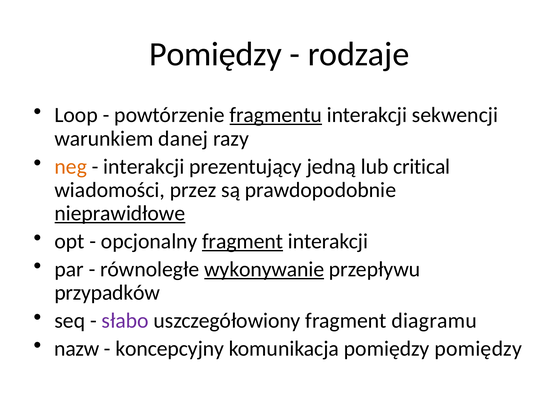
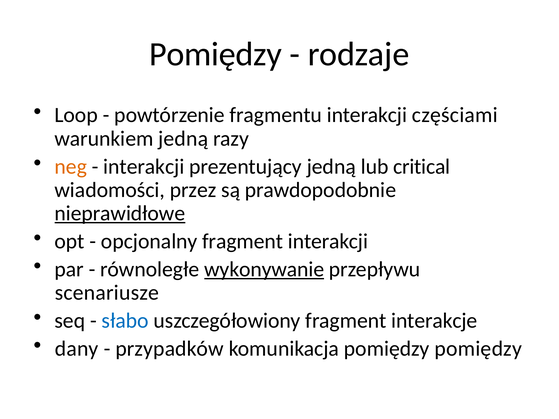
fragmentu underline: present -> none (276, 115)
sekwencji: sekwencji -> częściami (455, 115)
warunkiem danej: danej -> jedną (183, 139)
fragment underline: present -> none (243, 242)
przypadków: przypadków -> scenariusze (107, 293)
słabo colour: purple -> blue (125, 321)
diagramu: diagramu -> interakcje (434, 321)
nazw: nazw -> dany (77, 349)
koncepcyjny: koncepcyjny -> przypadków (170, 349)
